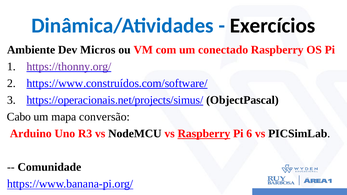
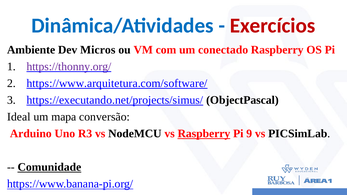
Exercícios colour: black -> red (273, 26)
https://www.construídos.com/software/: https://www.construídos.com/software/ -> https://www.arquitetura.com/software/ (117, 83)
https://operacionais.net/projects/simus/: https://operacionais.net/projects/simus/ -> https://executando.net/projects/simus/ (115, 100)
Cabo: Cabo -> Ideal (19, 117)
6: 6 -> 9 (249, 134)
Comunidade underline: none -> present (49, 167)
